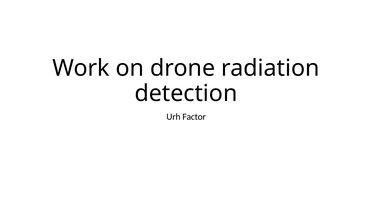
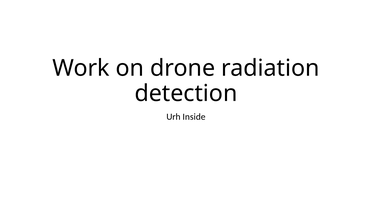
Factor: Factor -> Inside (194, 116)
